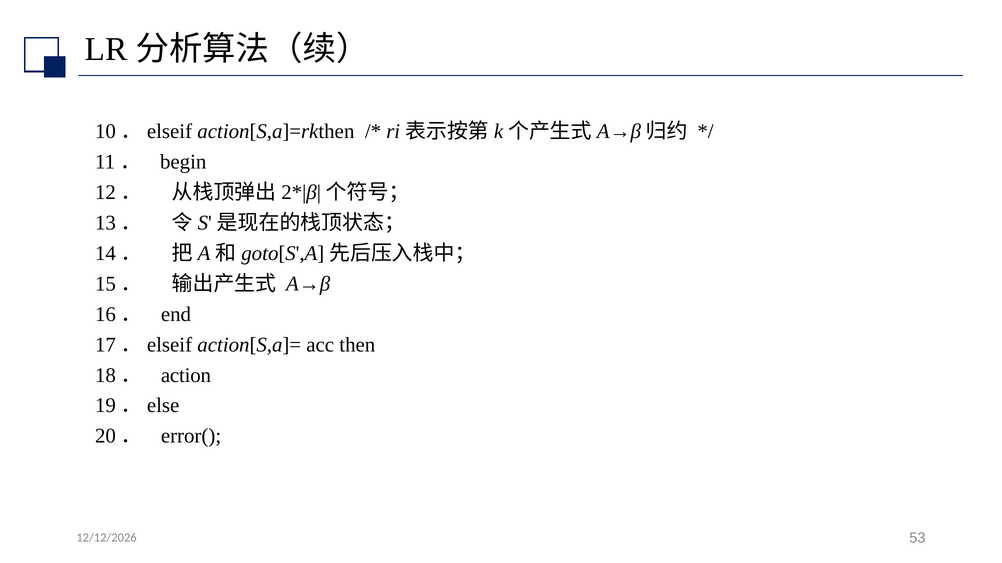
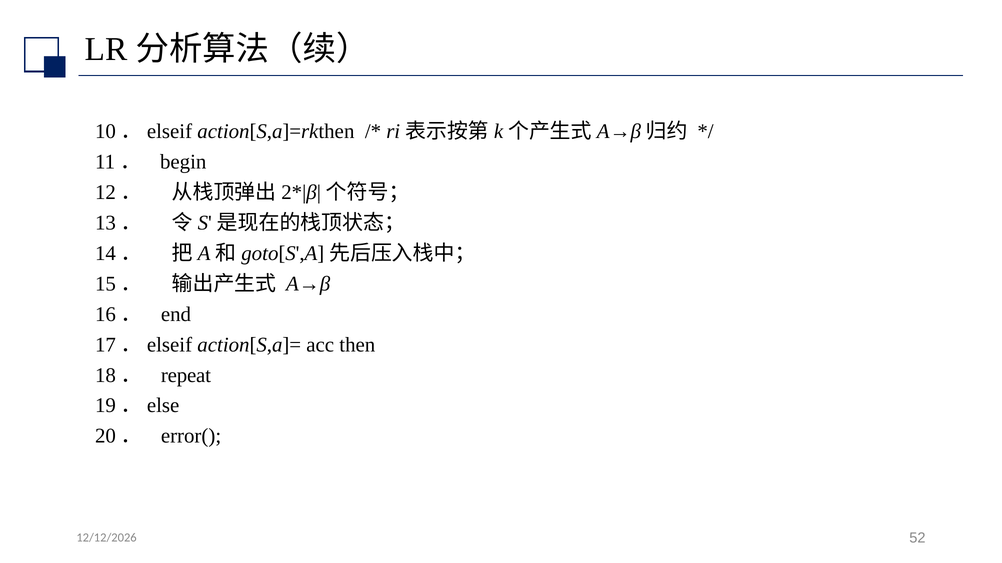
action: action -> repeat (186, 376)
53: 53 -> 52 (917, 538)
